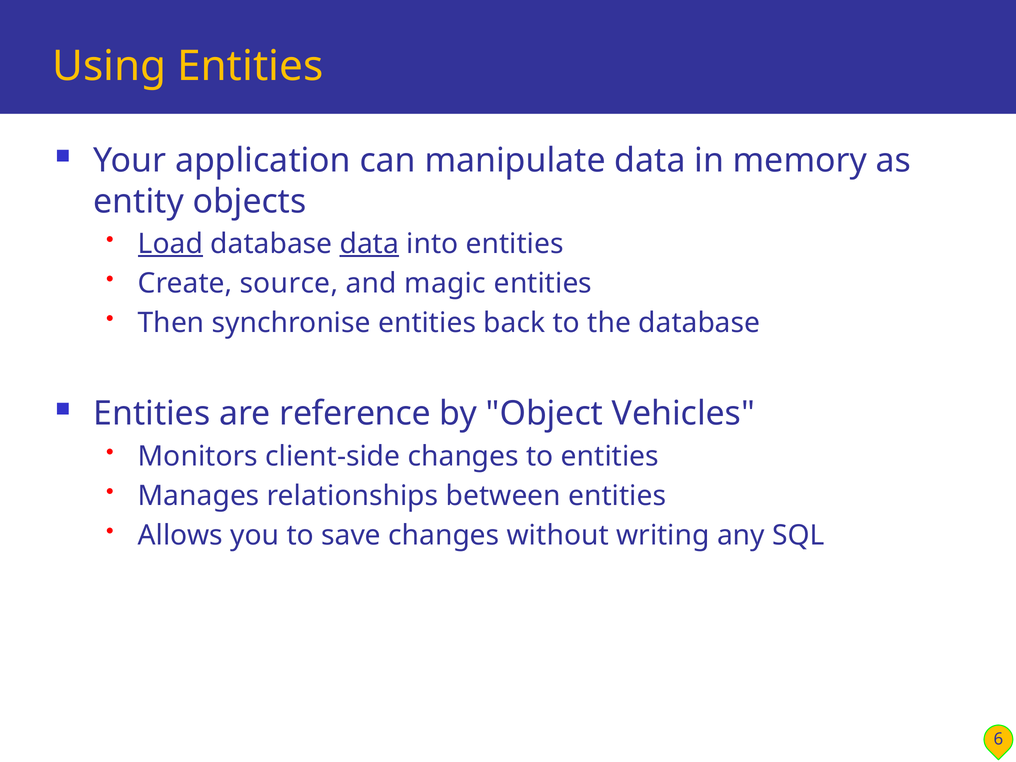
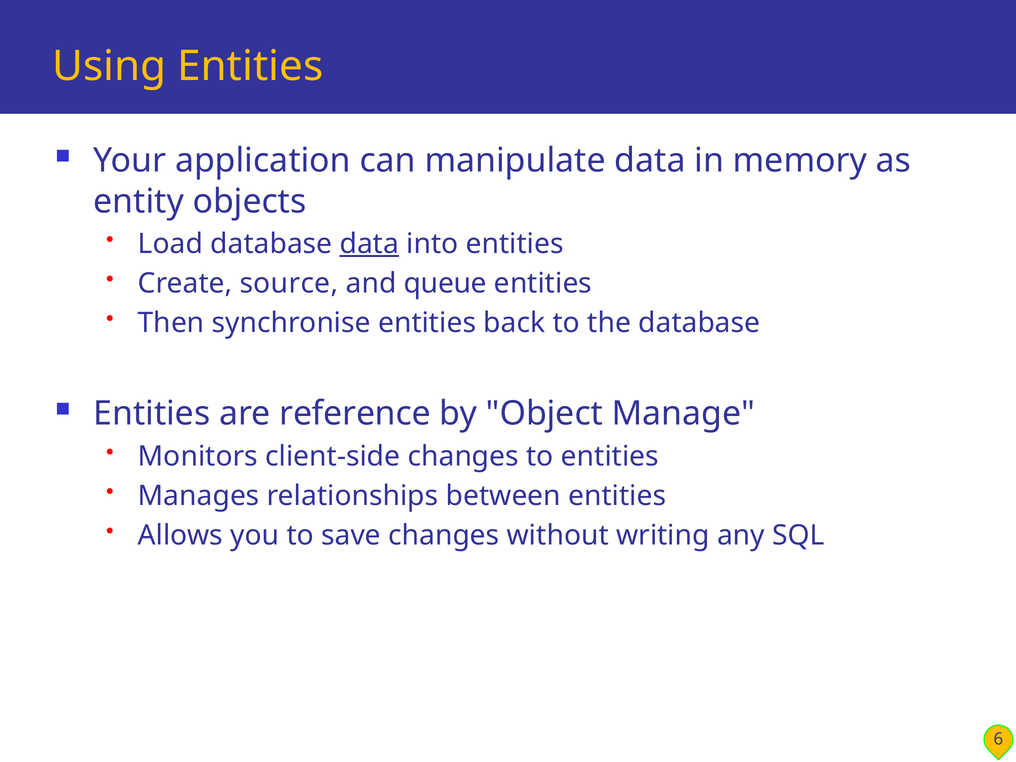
Load underline: present -> none (170, 244)
magic: magic -> queue (445, 283)
Vehicles: Vehicles -> Manage (683, 414)
